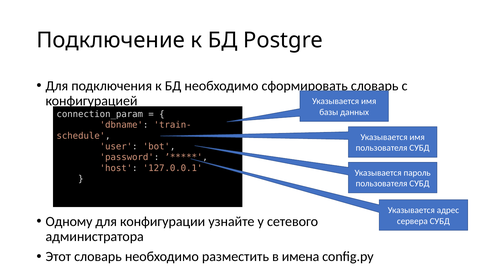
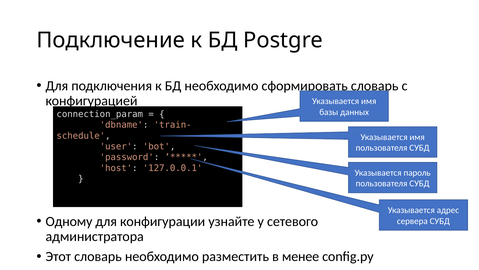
имена: имена -> менее (301, 256)
